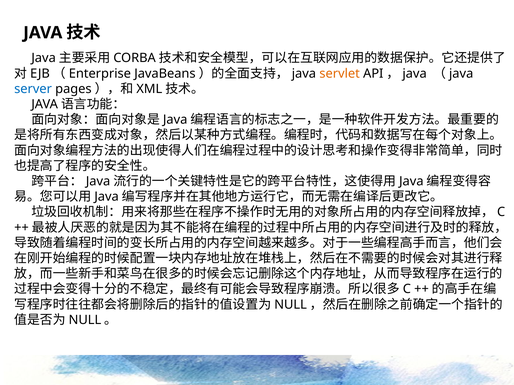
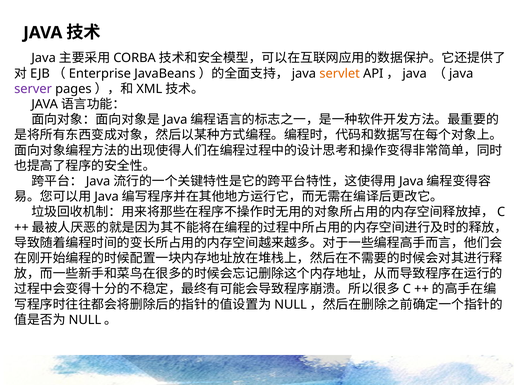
server colour: blue -> purple (33, 89)
